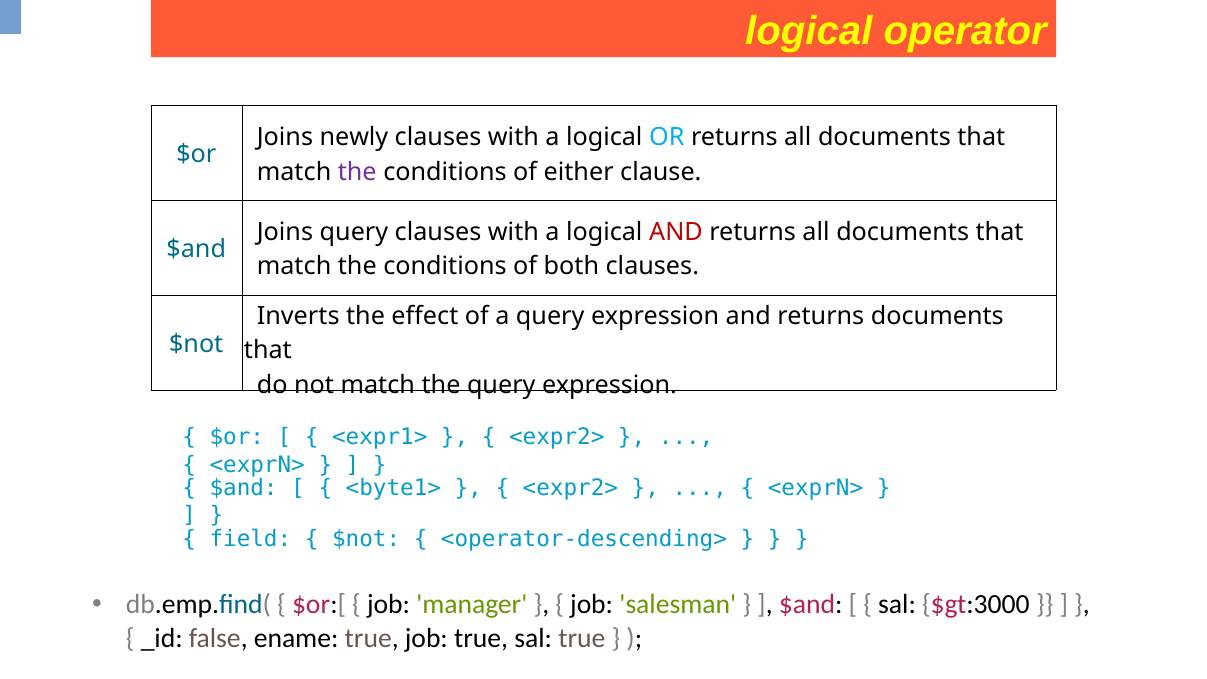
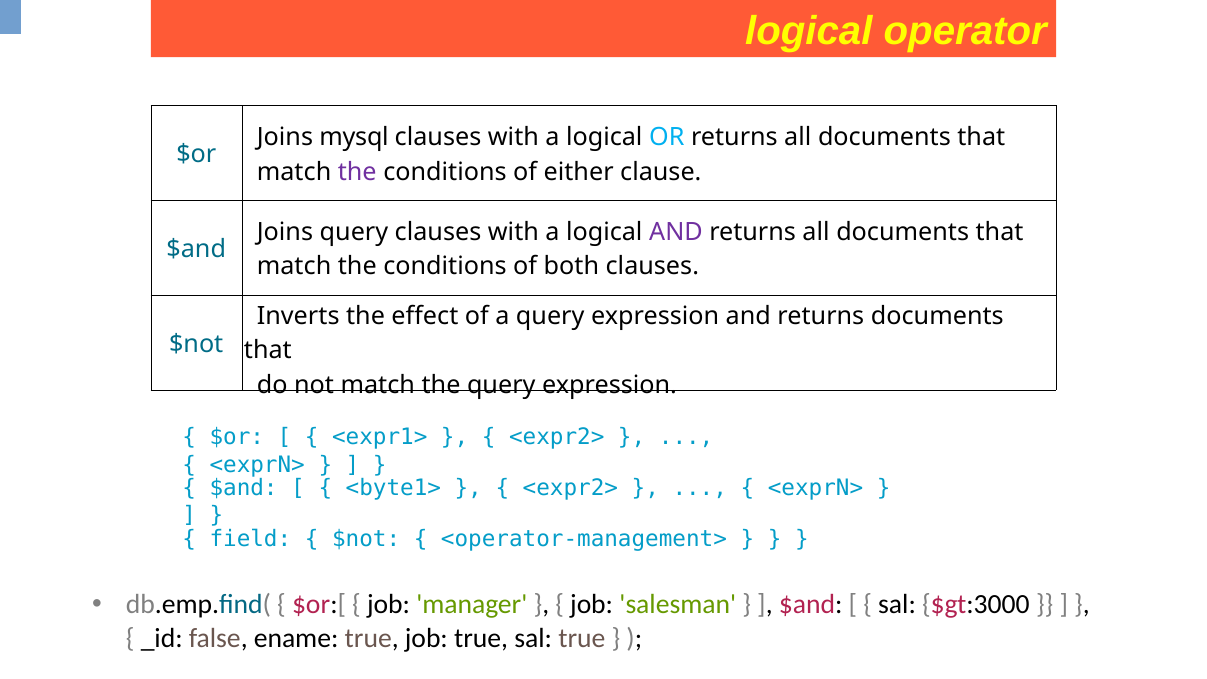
newly: newly -> mysql (354, 137)
AND colour: red -> purple (676, 232)
<operator-descending>: <operator-descending> -> <operator-management> (584, 539)
